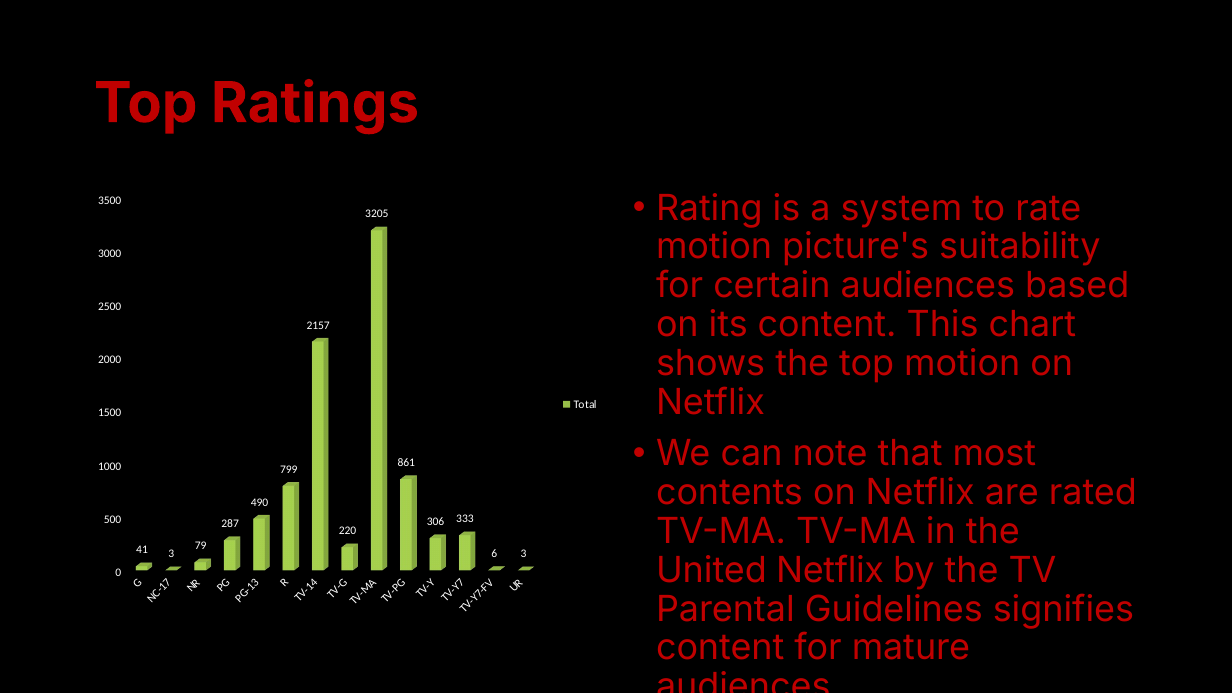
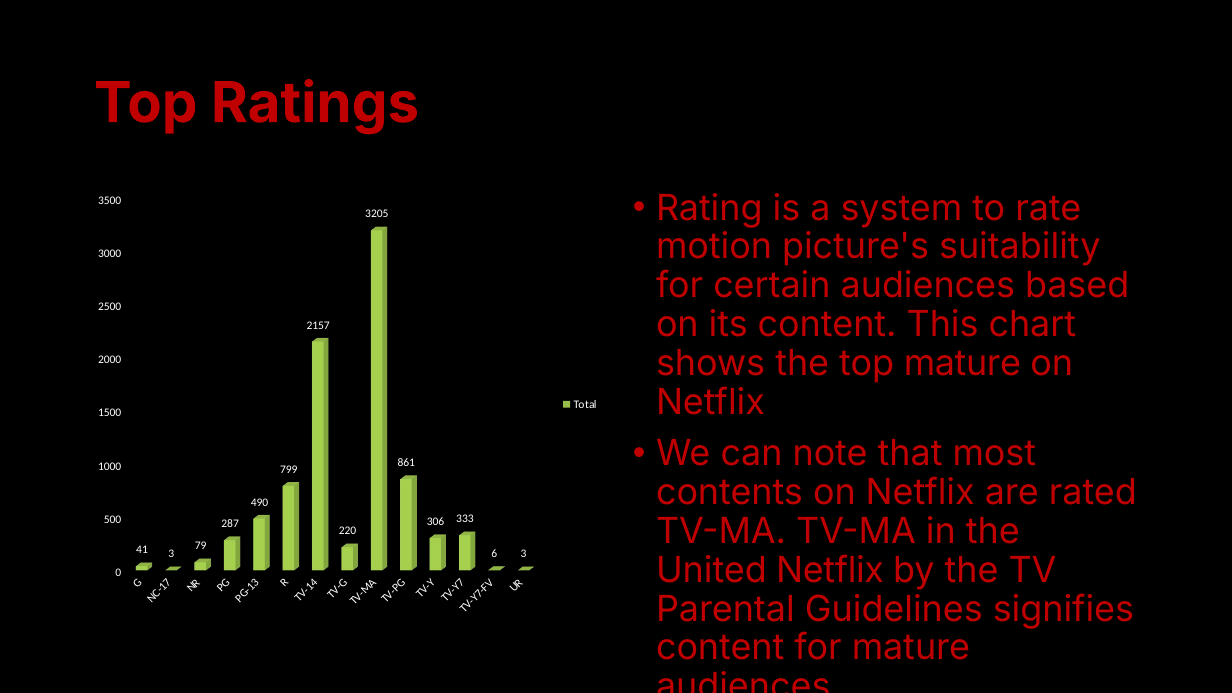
top motion: motion -> mature (962, 364)
